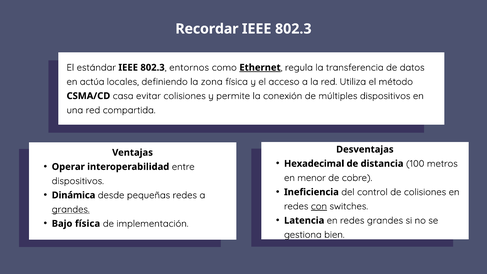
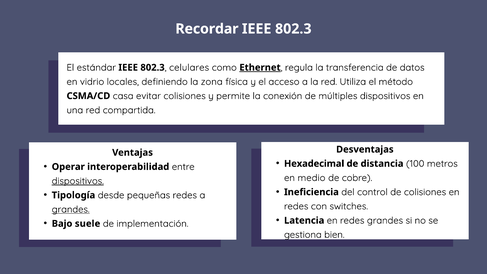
entornos: entornos -> celulares (189, 68)
actúa: actúa -> vidrio (92, 82)
menor: menor -> medio (311, 178)
dispositivos underline: none -> present (78, 181)
Dinámica: Dinámica -> Tipología (73, 195)
con underline: present -> none (319, 206)
Bajo física: física -> suele (88, 224)
